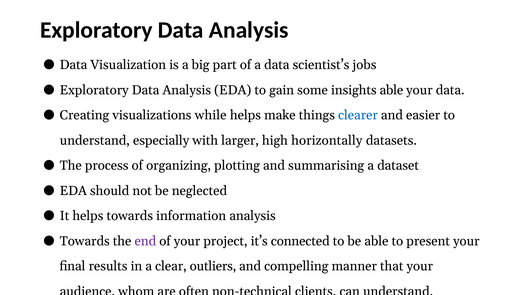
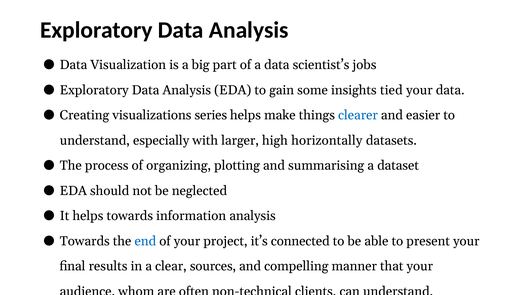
insights able: able -> tied (391, 90)
while: while -> series (211, 115)
end colour: purple -> blue (145, 241)
outliers: outliers -> sources (213, 267)
